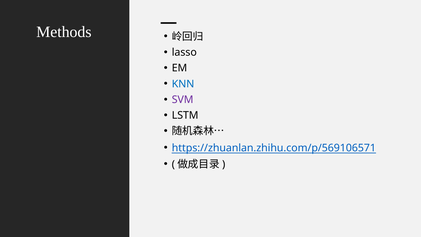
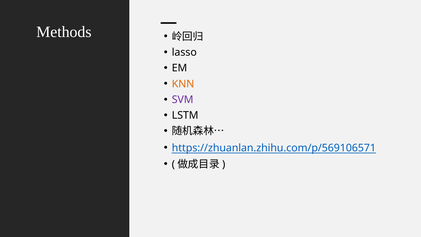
KNN colour: blue -> orange (183, 84)
